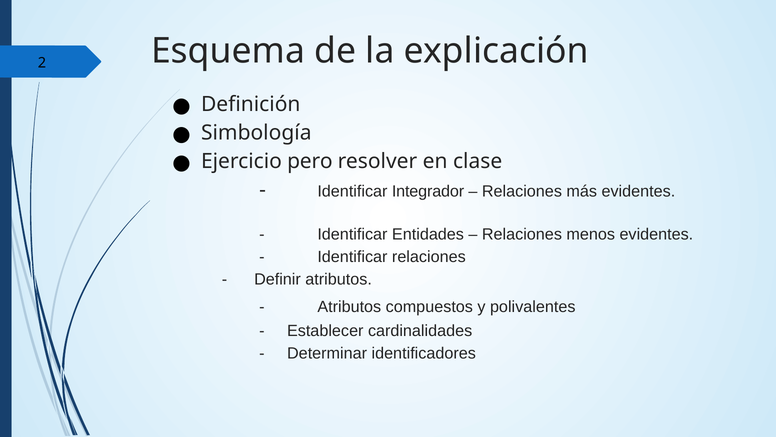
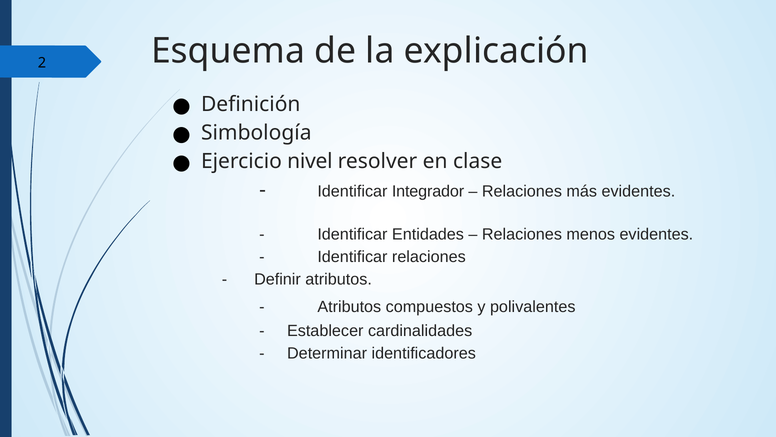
pero: pero -> nivel (310, 161)
